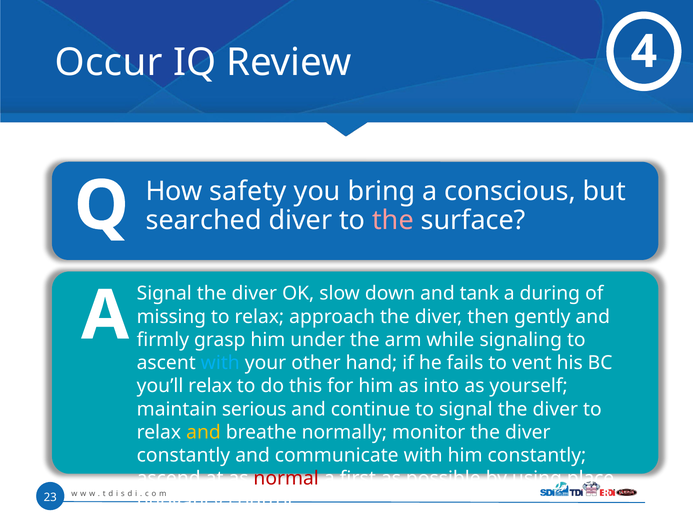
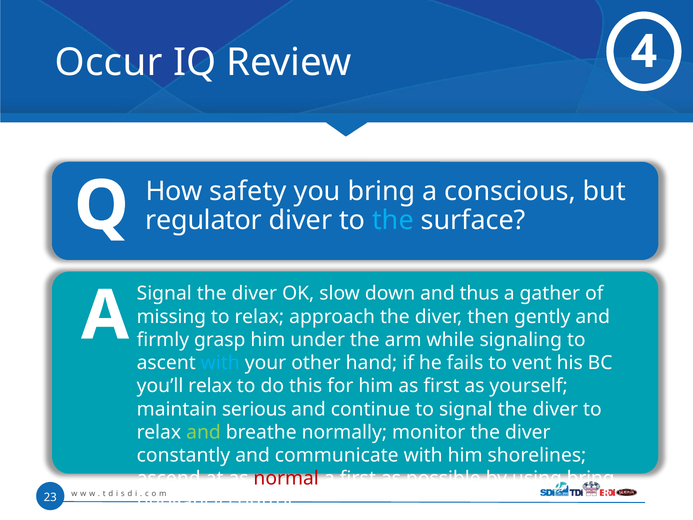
searched: searched -> regulator (204, 220)
the colour: pink -> light blue (393, 220)
tank: tank -> thus (479, 293)
during: during -> gather (550, 293)
as into: into -> first (441, 386)
and colour: yellow -> light green (203, 432)
him constantly: constantly -> shorelines (537, 455)
using place: place -> bring (591, 478)
